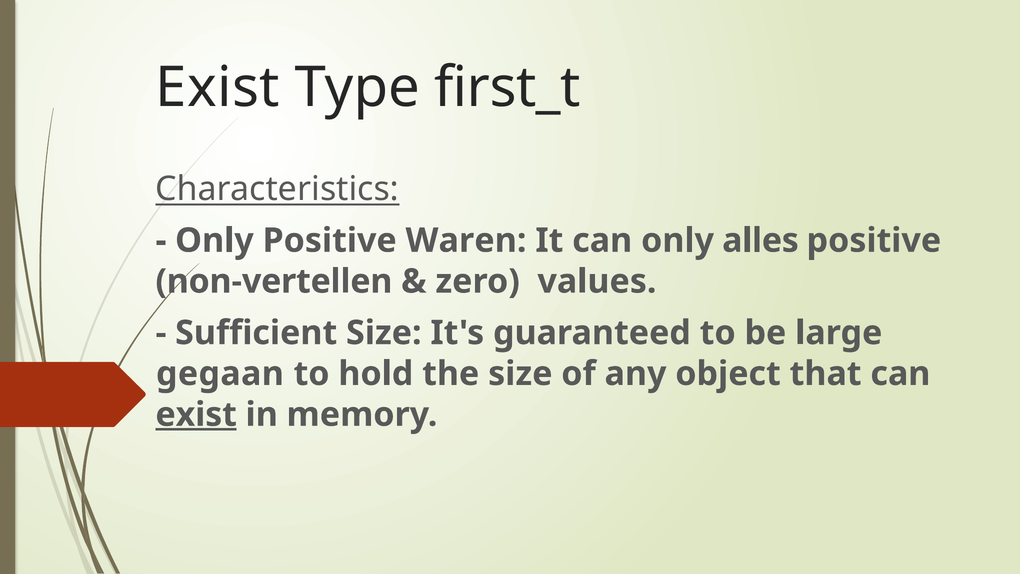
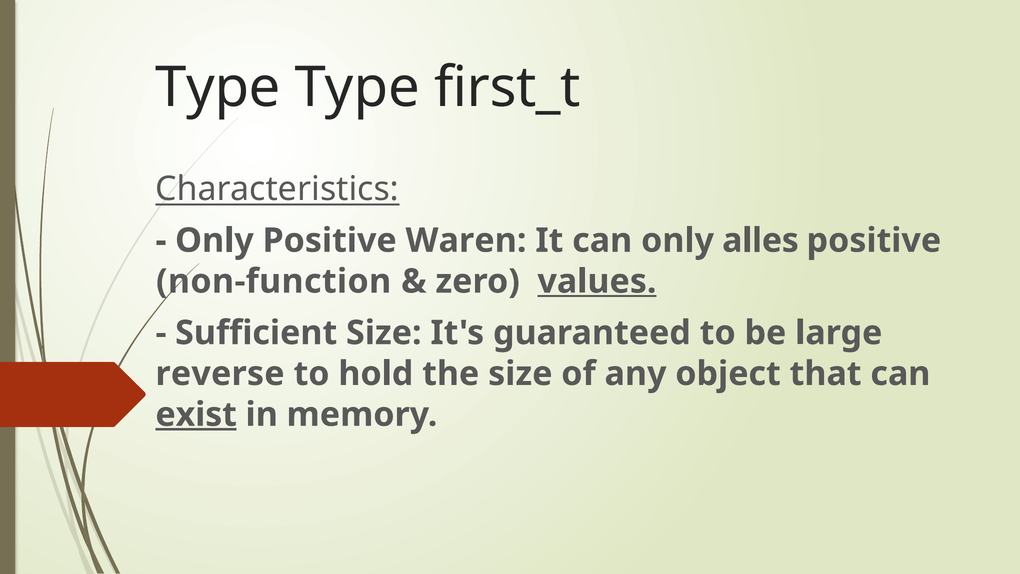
Exist: Exist -> Type (218, 88)
non-vertellen: non-vertellen -> non-function (274, 281)
values underline: none -> present (597, 281)
gegaan: gegaan -> reverse (220, 374)
